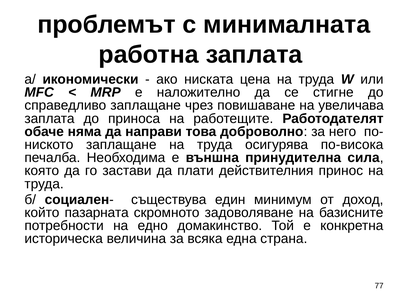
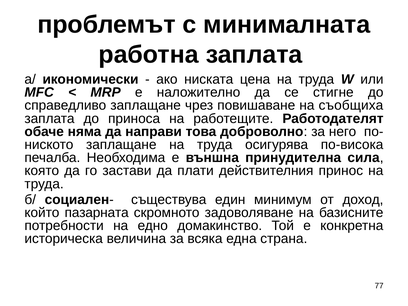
увеличава: увеличава -> съобщиха (351, 106)
